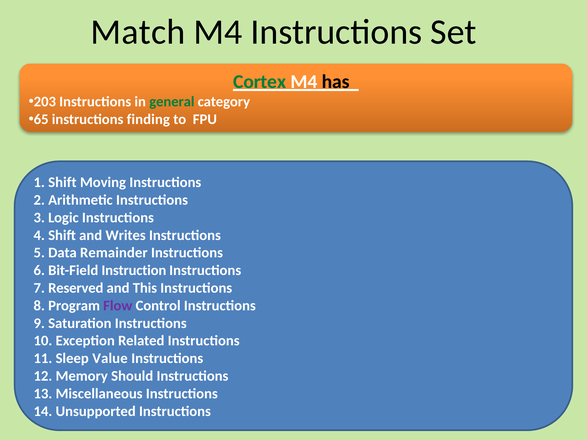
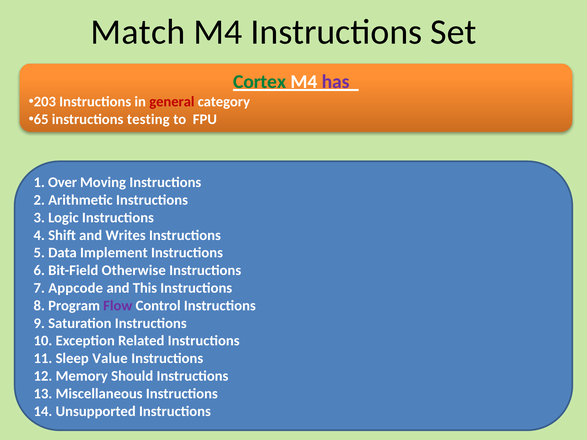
has colour: black -> purple (336, 82)
general colour: green -> red (172, 102)
finding: finding -> testing (148, 119)
1 Shift: Shift -> Over (63, 182)
Remainder: Remainder -> Implement (114, 253)
Instruction: Instruction -> Otherwise (134, 271)
Reserved: Reserved -> Appcode (76, 288)
